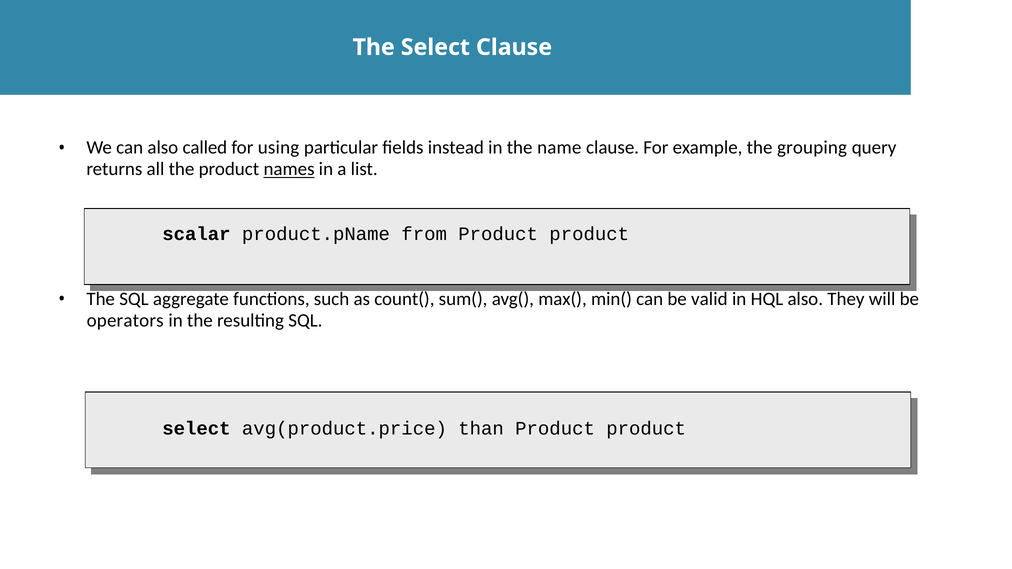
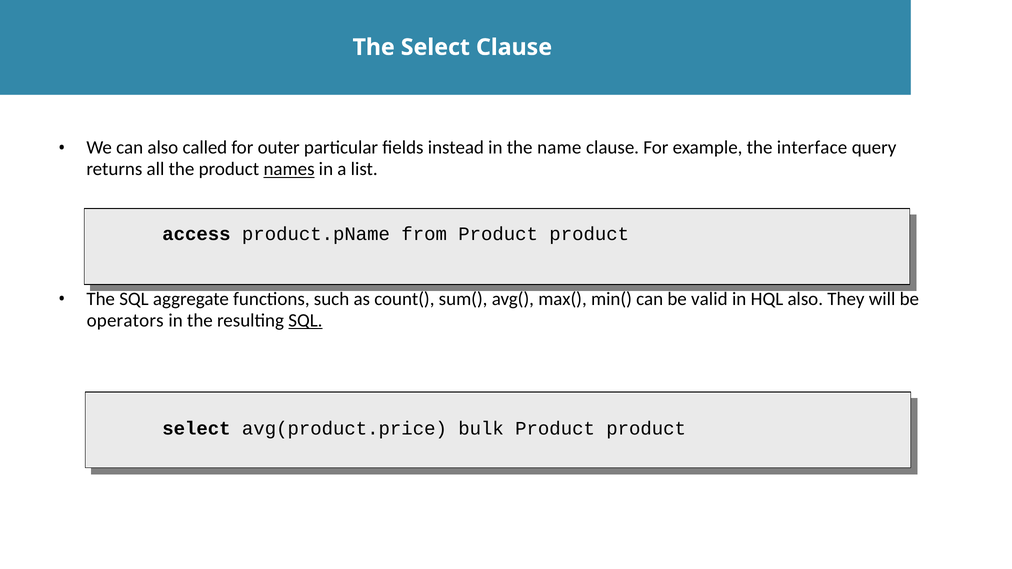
using: using -> outer (279, 148)
grouping: grouping -> interface (812, 148)
scalar: scalar -> access (196, 234)
SQL underline: none -> present (305, 321)
than: than -> bulk (481, 429)
